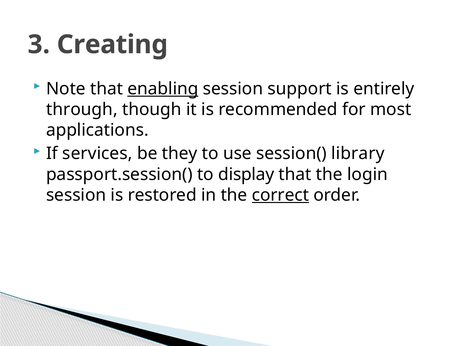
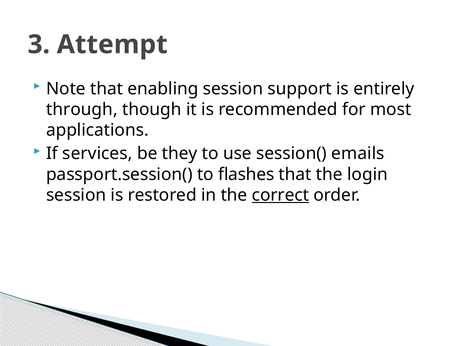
Creating: Creating -> Attempt (112, 44)
enabling underline: present -> none (163, 89)
library: library -> emails (358, 153)
display: display -> flashes (246, 174)
